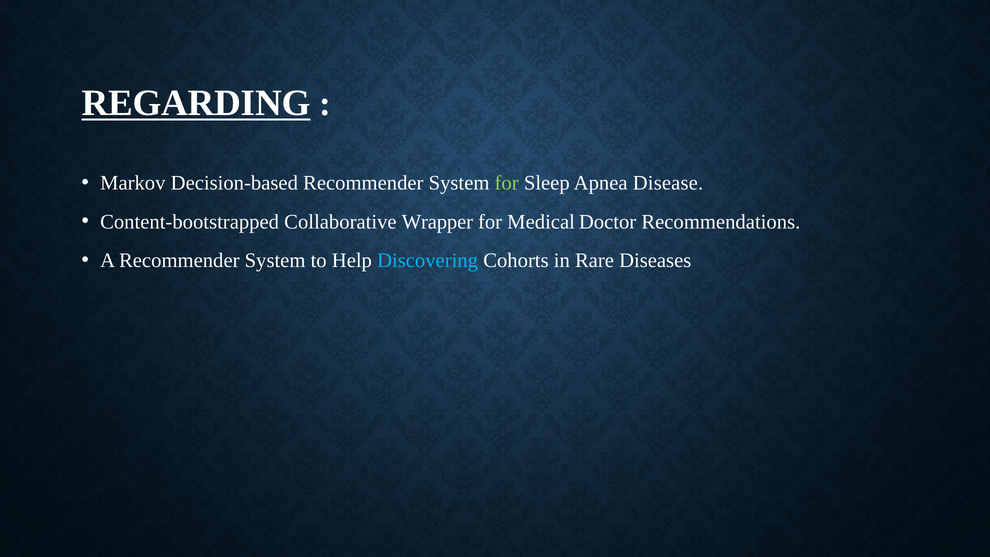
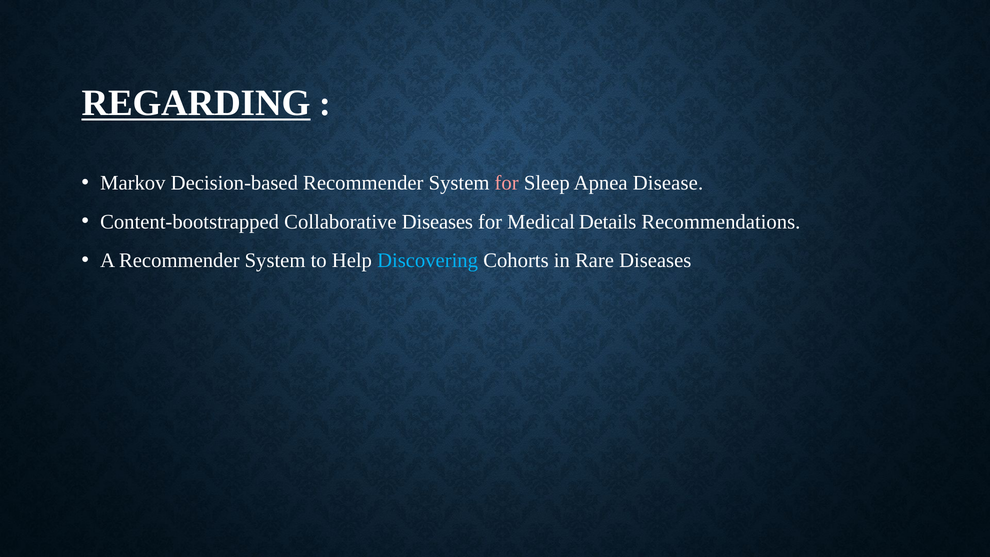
for colour: light green -> pink (507, 183)
Collaborative Wrapper: Wrapper -> Diseases (437, 222)
Doctor: Doctor -> Details (608, 222)
